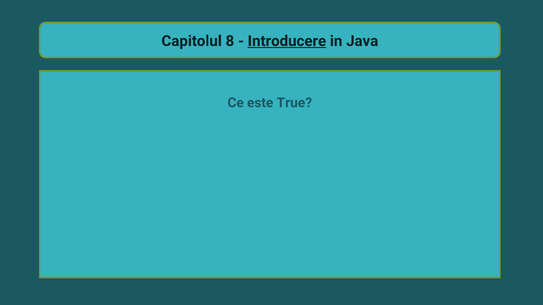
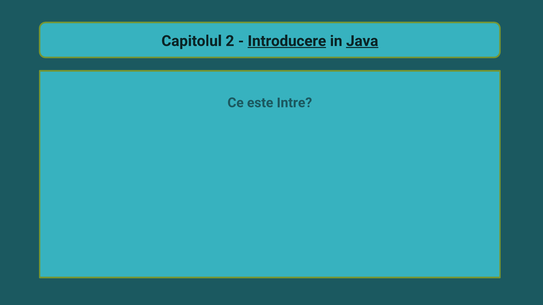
8: 8 -> 2 (230, 41)
Java underline: none -> present (362, 41)
True: True -> Intre (294, 103)
